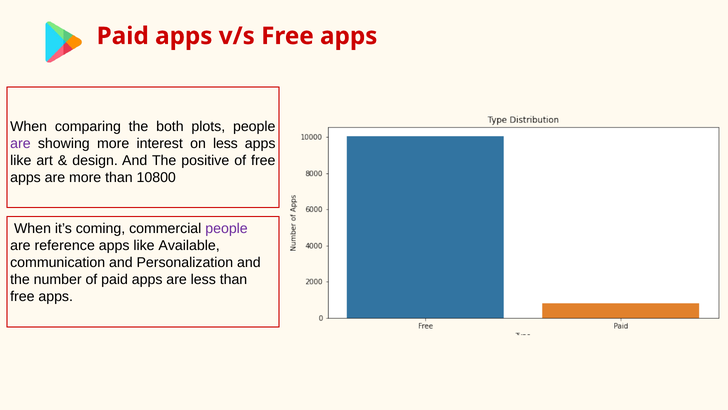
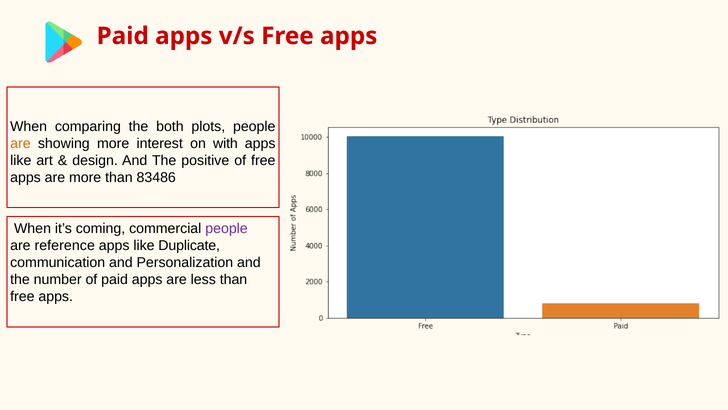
are colour: purple -> orange (20, 143)
on less: less -> with (225, 143)
10800: 10800 -> 83486 (156, 177)
Available: Available -> Duplicate (189, 245)
